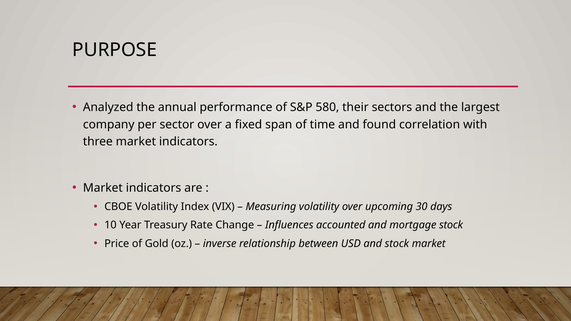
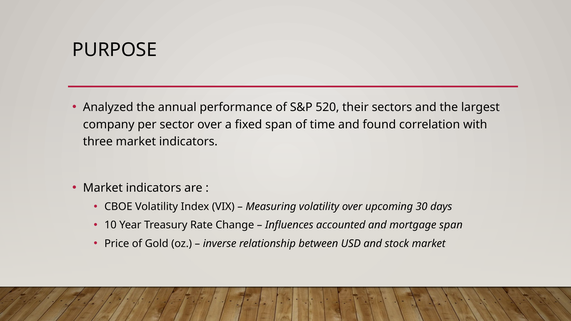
580: 580 -> 520 (327, 107)
mortgage stock: stock -> span (451, 225)
